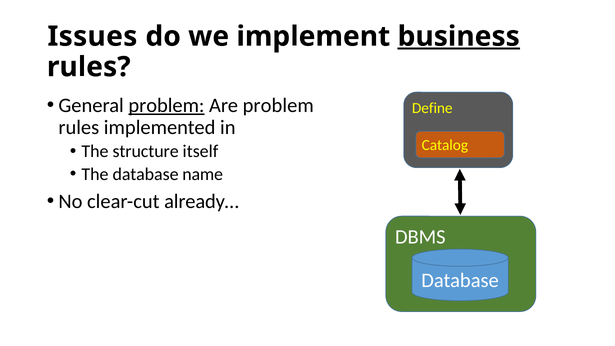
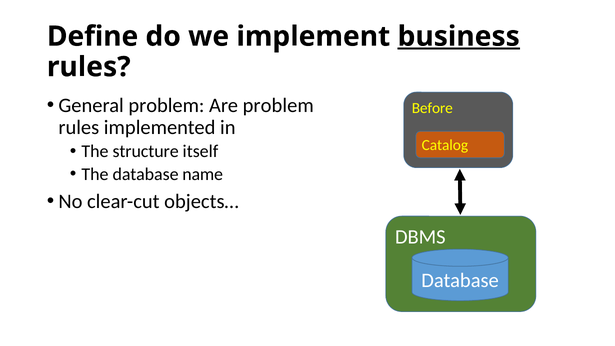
Issues: Issues -> Define (93, 36)
problem underline: present -> none (166, 105)
Define: Define -> Before (432, 108)
already…: already… -> objects… (201, 201)
